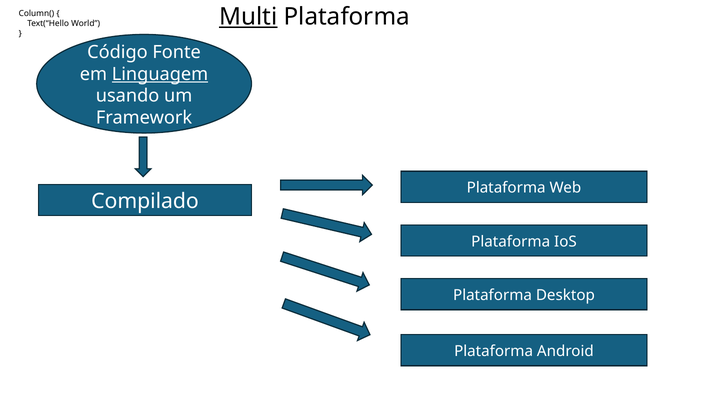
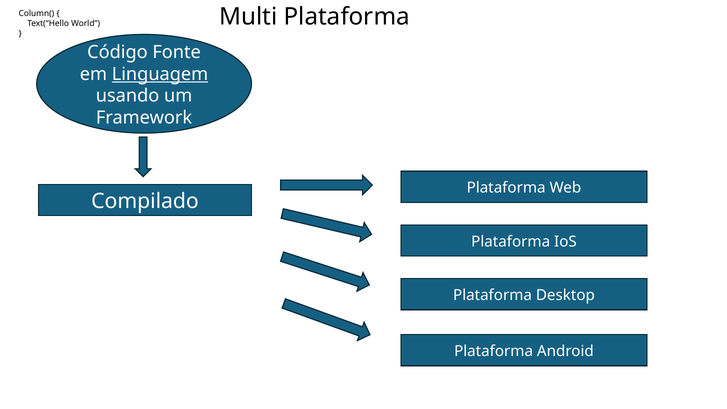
Multi underline: present -> none (248, 17)
